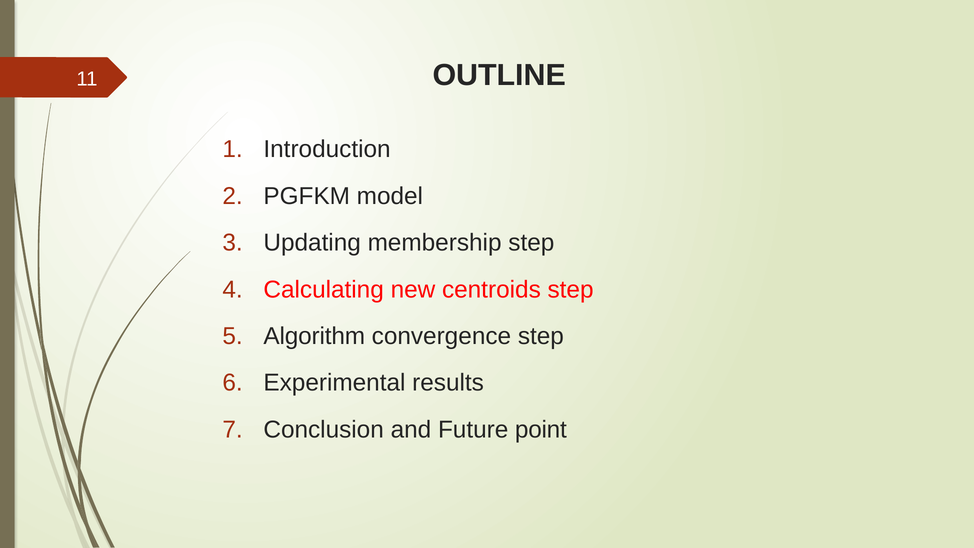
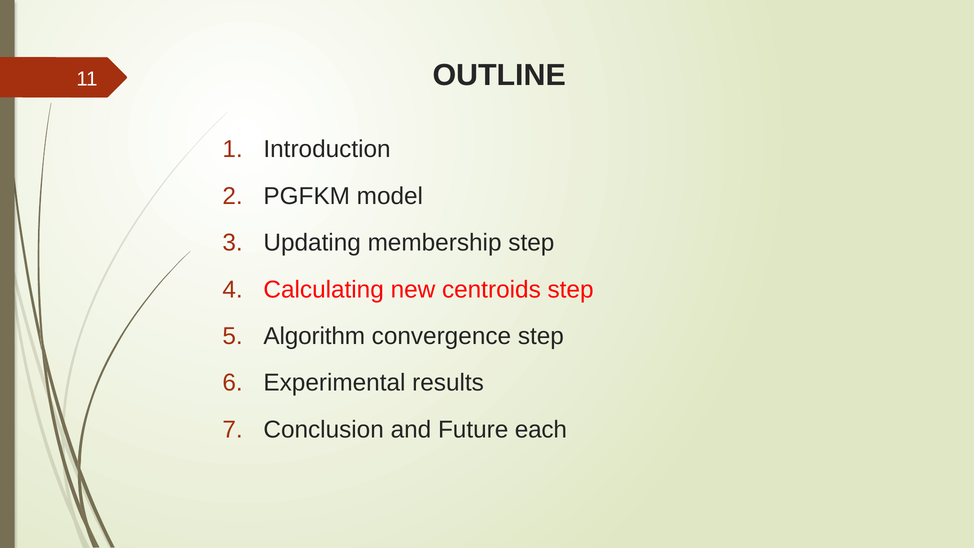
point: point -> each (541, 429)
